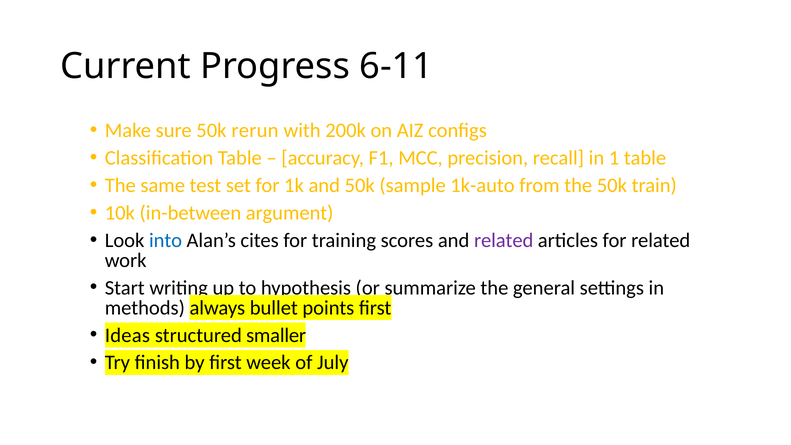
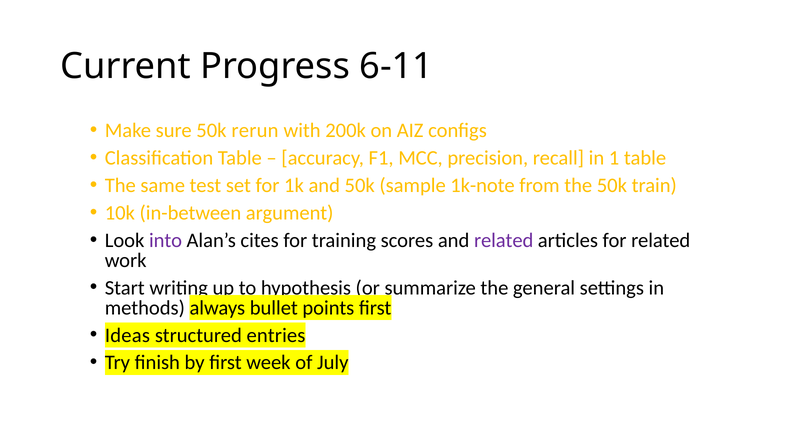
1k-auto: 1k-auto -> 1k-note (483, 185)
into colour: blue -> purple (166, 240)
smaller: smaller -> entries (276, 335)
